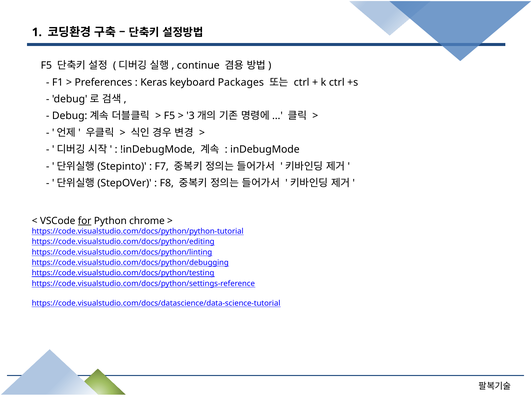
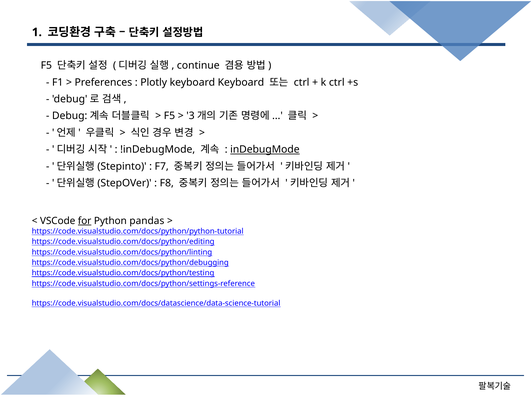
Keras: Keras -> Plotly (154, 82)
keyboard Packages: Packages -> Keyboard (241, 82)
inDebugMode underline: none -> present (265, 150)
chrome: chrome -> pandas (147, 221)
